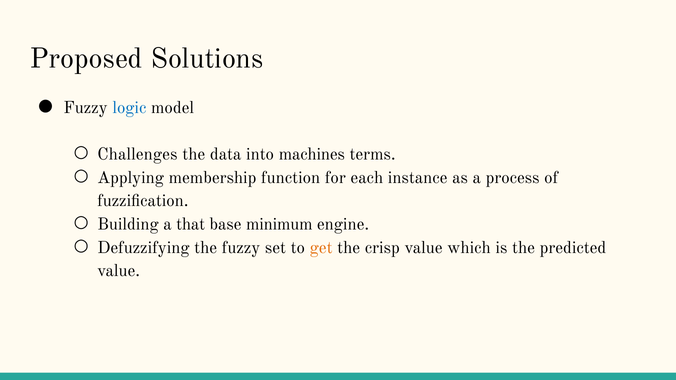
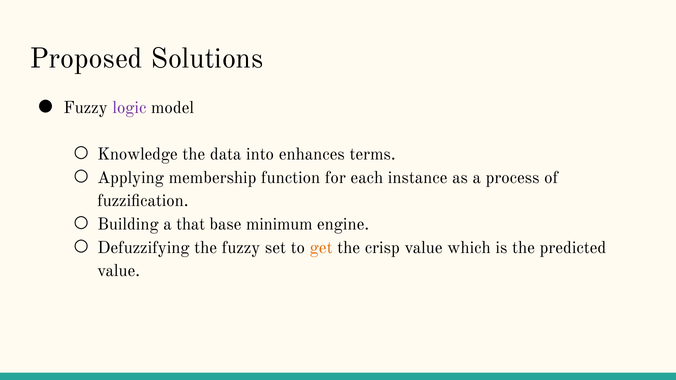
logic colour: blue -> purple (129, 108)
Challenges: Challenges -> Knowledge (137, 154)
machines: machines -> enhances (312, 154)
